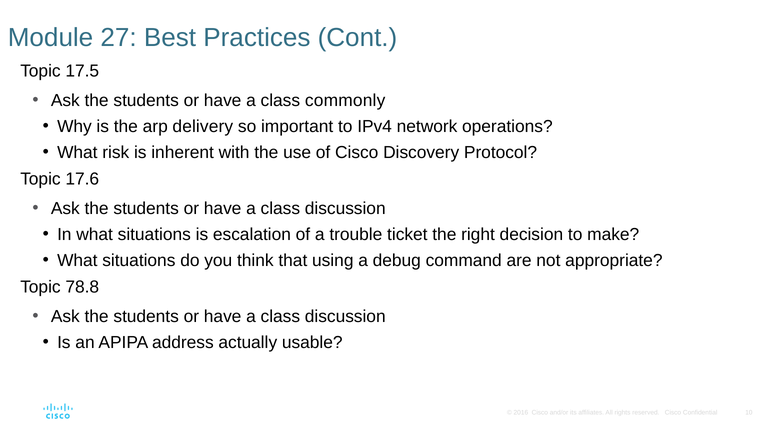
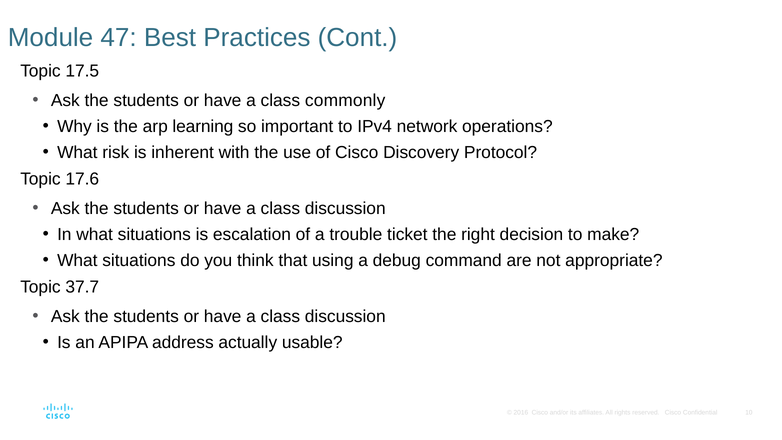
27: 27 -> 47 (119, 38)
delivery: delivery -> learning (203, 127)
78.8: 78.8 -> 37.7 (82, 287)
